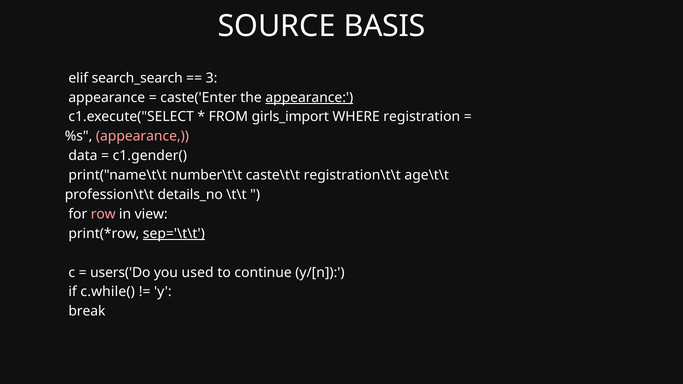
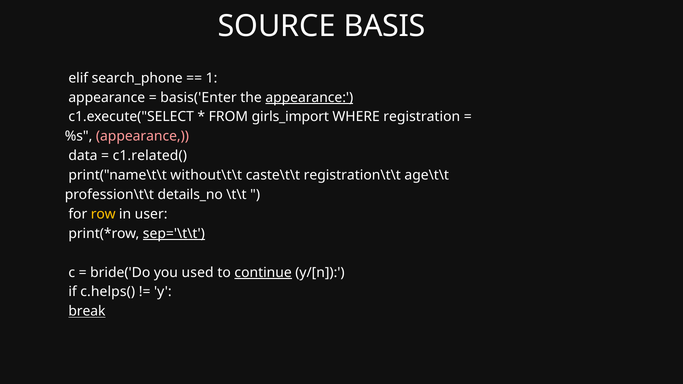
search_search: search_search -> search_phone (137, 78)
3: 3 -> 1 (212, 78)
caste('Enter: caste('Enter -> basis('Enter (199, 97)
c1.gender(: c1.gender( -> c1.related( (150, 156)
number\t\t: number\t\t -> without\t\t (206, 175)
row colour: pink -> yellow (103, 214)
view: view -> user (151, 214)
users('Do: users('Do -> bride('Do (120, 273)
continue underline: none -> present (263, 273)
c.while(: c.while( -> c.helps( (108, 292)
break underline: none -> present (87, 311)
